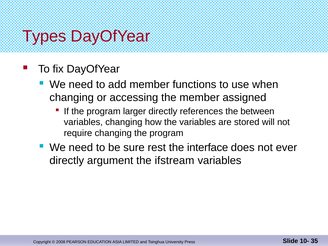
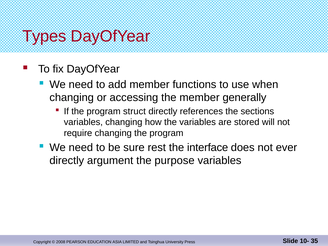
assigned: assigned -> generally (244, 98)
larger: larger -> struct (134, 111)
between: between -> sections (257, 111)
ifstream: ifstream -> purpose (175, 161)
